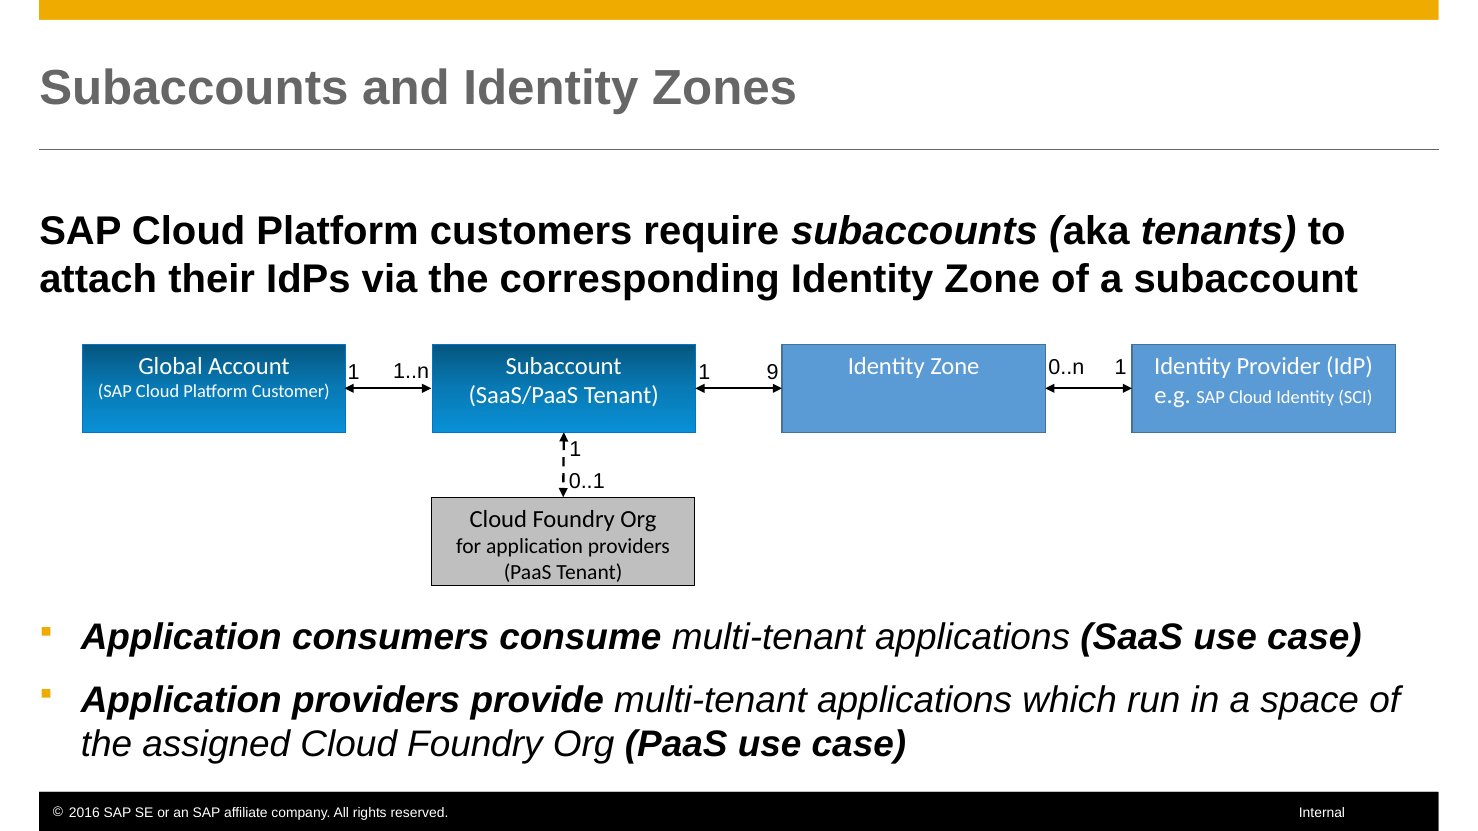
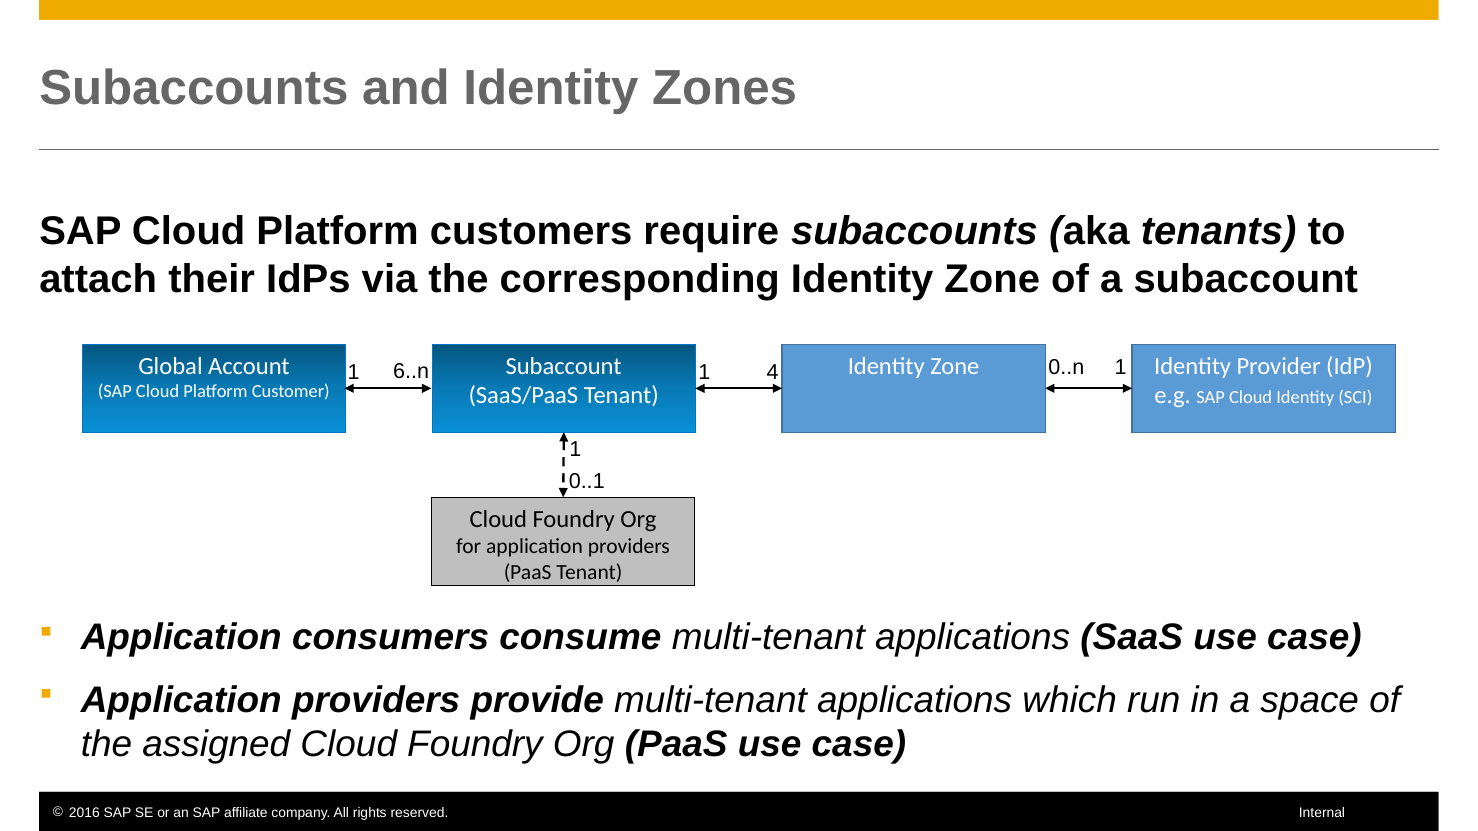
1..n: 1..n -> 6..n (411, 372)
9: 9 -> 4 (773, 372)
